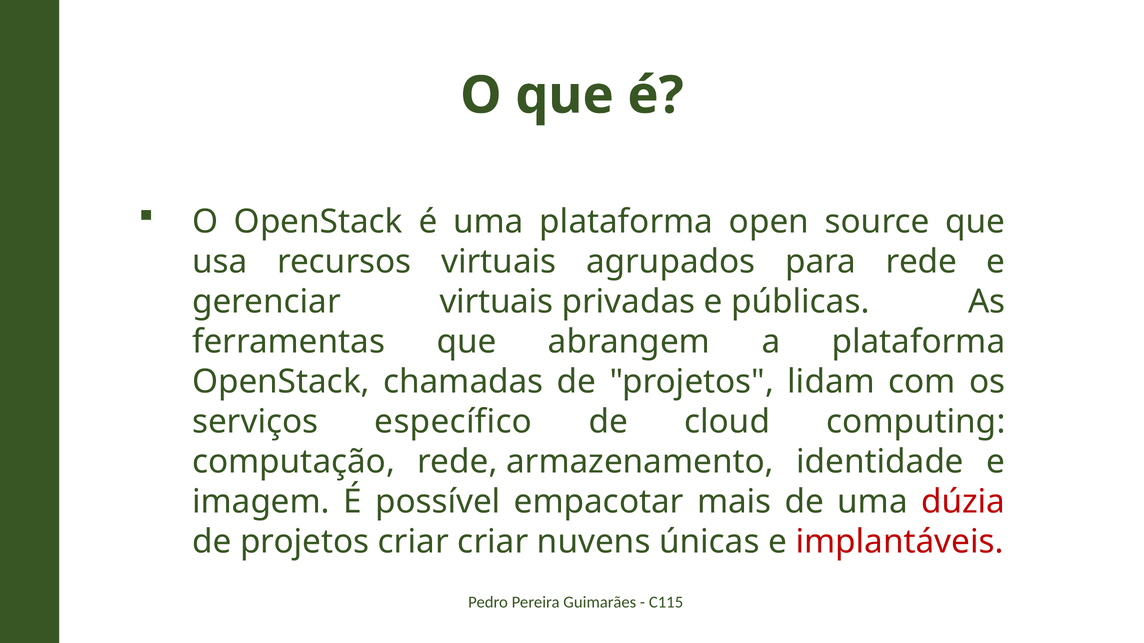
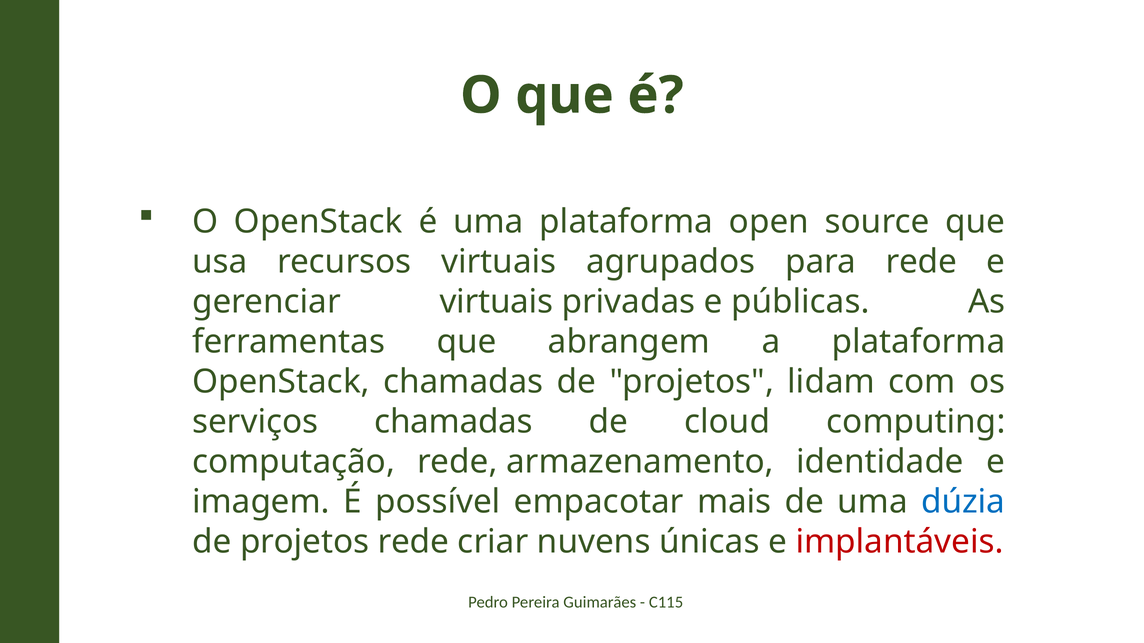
serviços específico: específico -> chamadas (454, 422)
dúzia colour: red -> blue (963, 502)
projetos criar: criar -> rede (413, 542)
